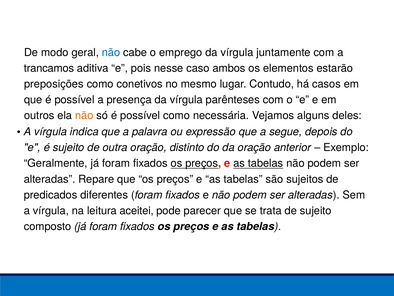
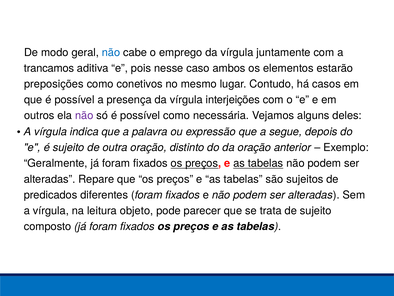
parênteses: parênteses -> interjeições (233, 100)
não colour: orange -> purple (84, 115)
aceitei: aceitei -> objeto (137, 210)
